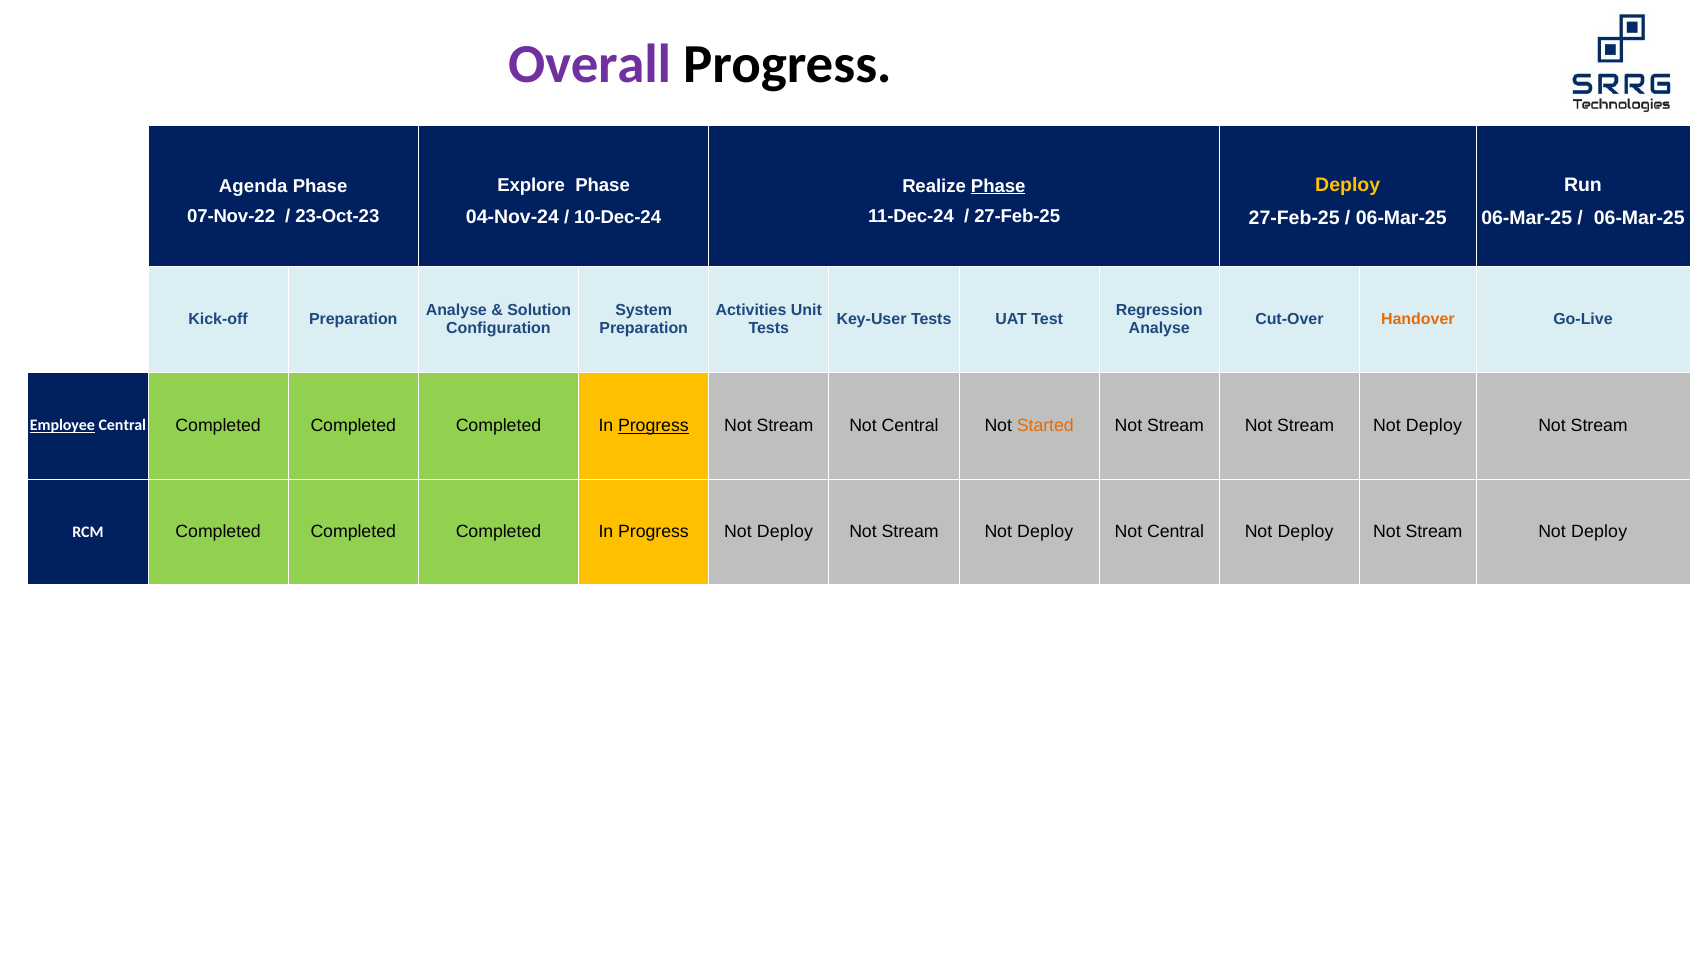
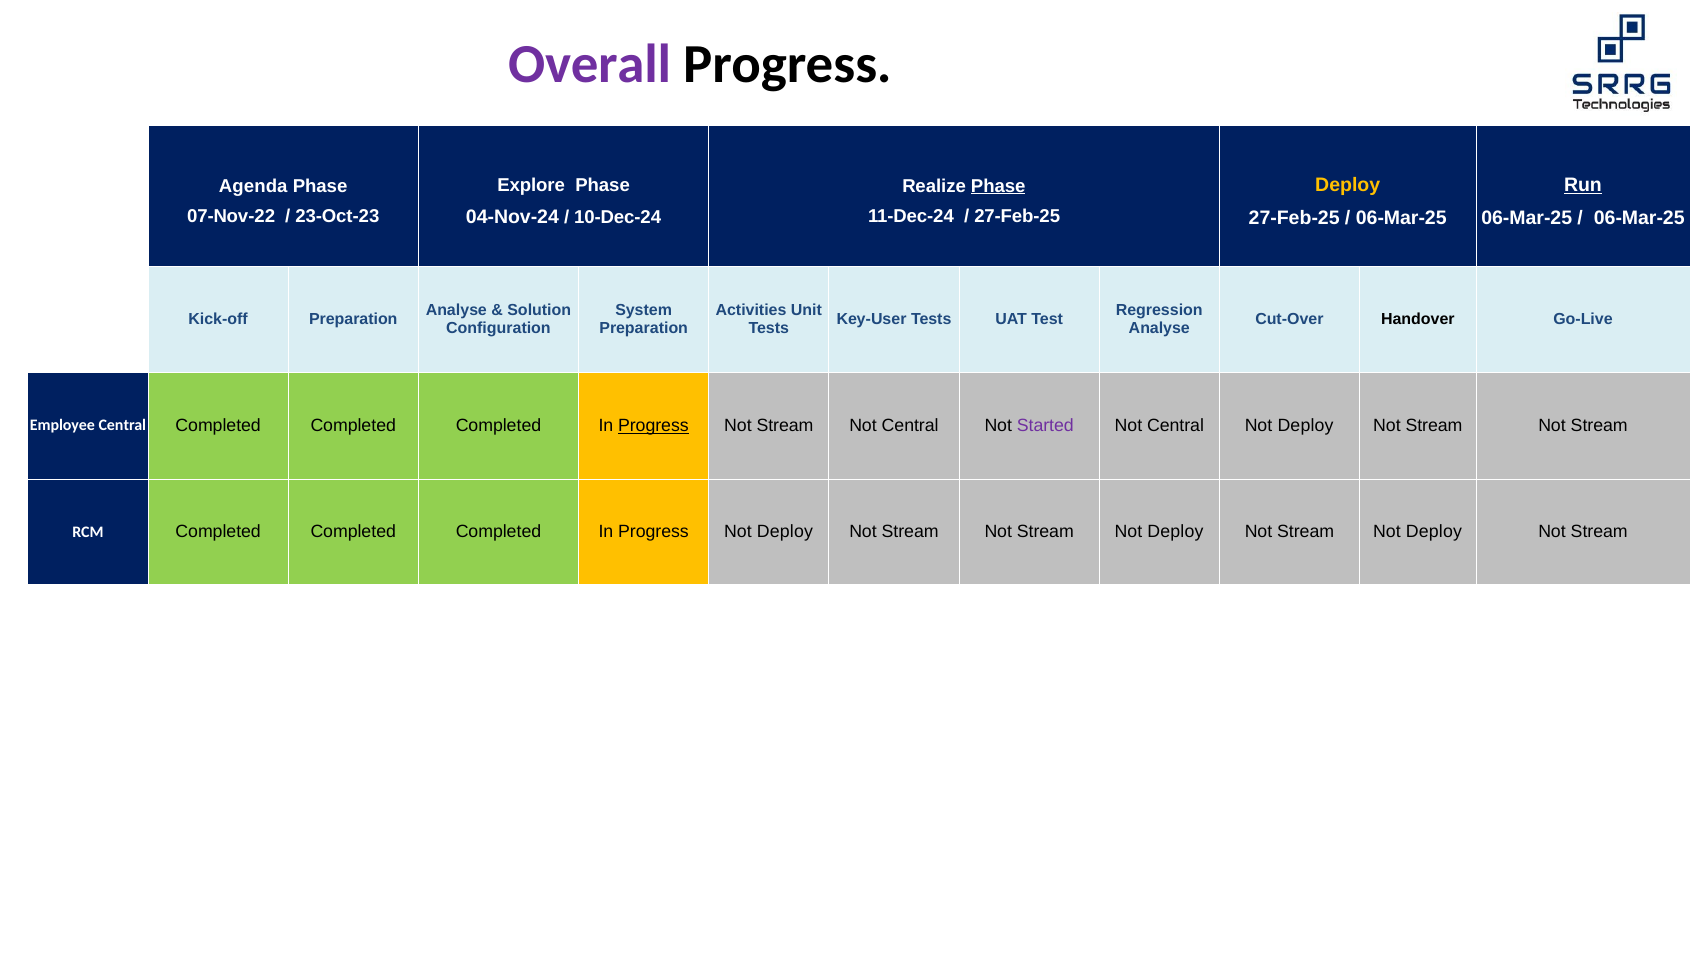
Run underline: none -> present (1583, 185)
Handover colour: orange -> black (1418, 320)
Employee underline: present -> none (62, 426)
Started colour: orange -> purple (1045, 426)
Stream: Stream -> Central (1176, 426)
Stream: Stream -> Deploy (1306, 426)
Deploy: Deploy -> Stream (1434, 426)
Deploy: Deploy -> Stream (1045, 532)
Central: Central -> Deploy (1175, 532)
Deploy: Deploy -> Stream (1306, 532)
Stream: Stream -> Deploy (1434, 532)
Deploy: Deploy -> Stream (1599, 532)
